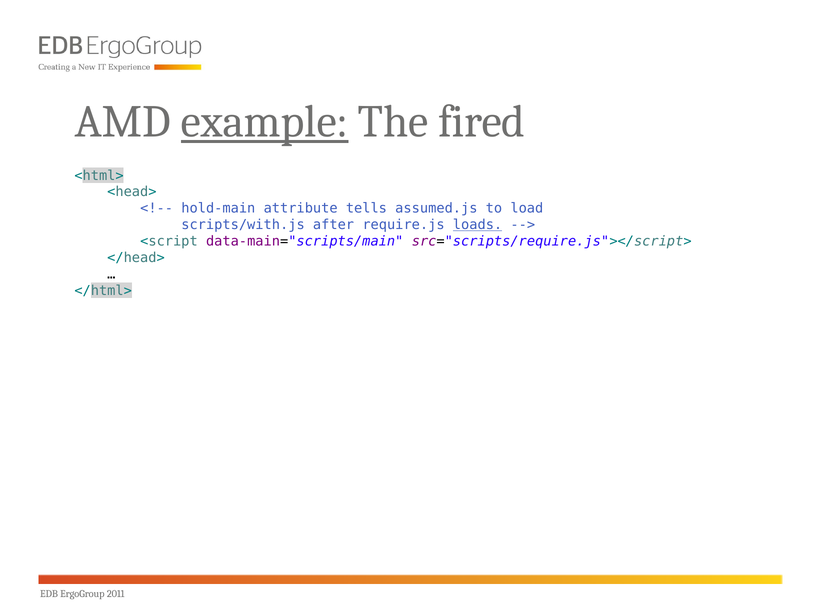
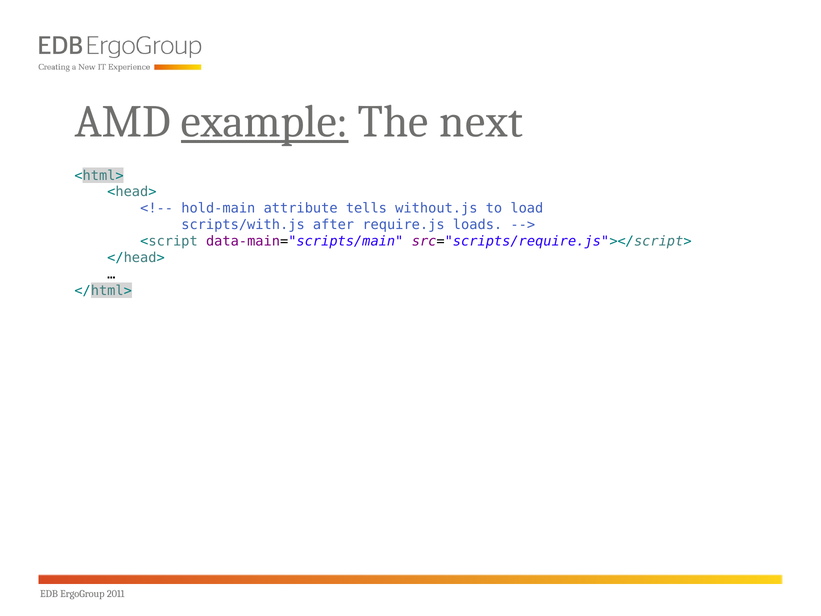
fired: fired -> next (481, 122)
assumed.js: assumed.js -> without.js (436, 208)
loads underline: present -> none (478, 225)
